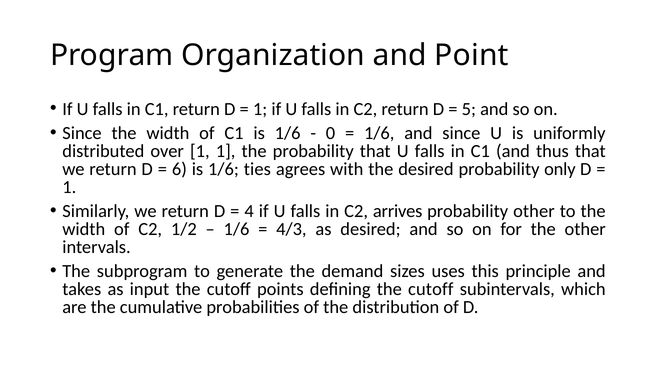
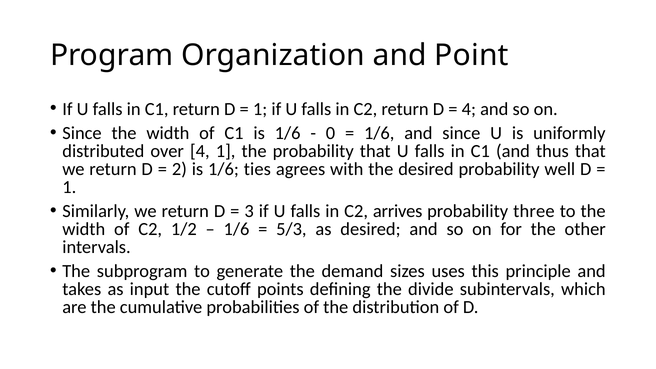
5: 5 -> 4 (469, 109)
over 1: 1 -> 4 (200, 151)
6: 6 -> 2 (179, 169)
only: only -> well (560, 169)
4: 4 -> 3 (249, 211)
probability other: other -> three (534, 211)
4/3: 4/3 -> 5/3 (291, 229)
defining the cutoff: cutoff -> divide (431, 289)
